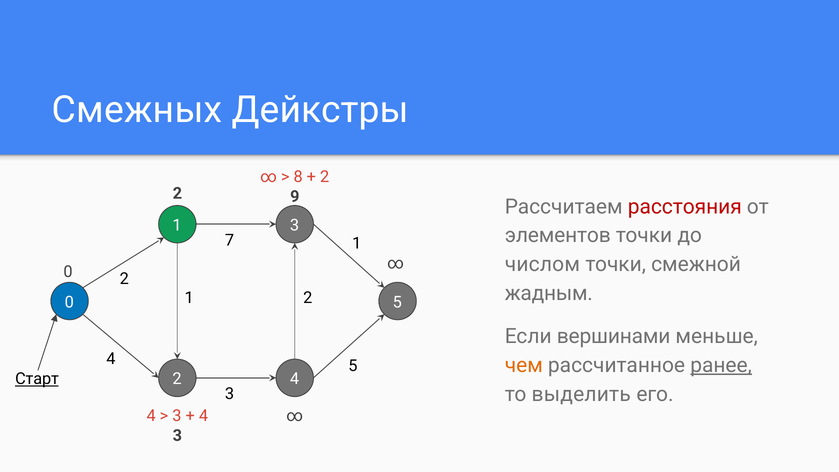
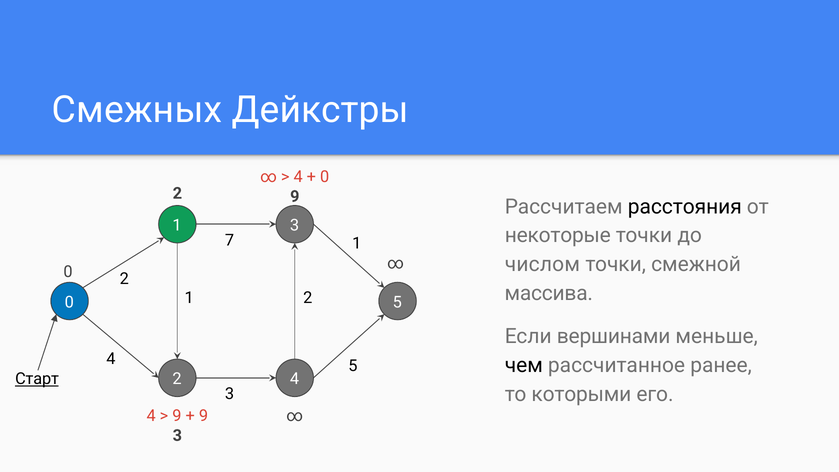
8: 8 -> 4 (298, 177)
2: 2 -> 0 (325, 177)
расстояния colour: red -> black (685, 207)
элементов: элементов -> некоторые (558, 236)
жадным: жадным -> массива (549, 293)
чем colour: orange -> black (524, 365)
ранее underline: present -> none (721, 365)
выделить: выделить -> которыми (581, 394)
3: 3 -> 9 (177, 416)
4: 4 -> 9 (204, 416)
